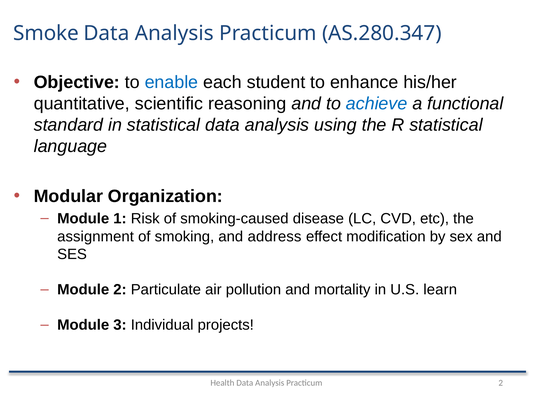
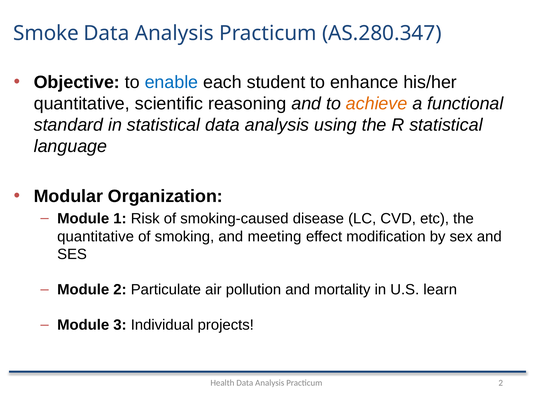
achieve colour: blue -> orange (377, 104)
assignment: assignment -> quantitative (96, 237)
address: address -> meeting (275, 237)
